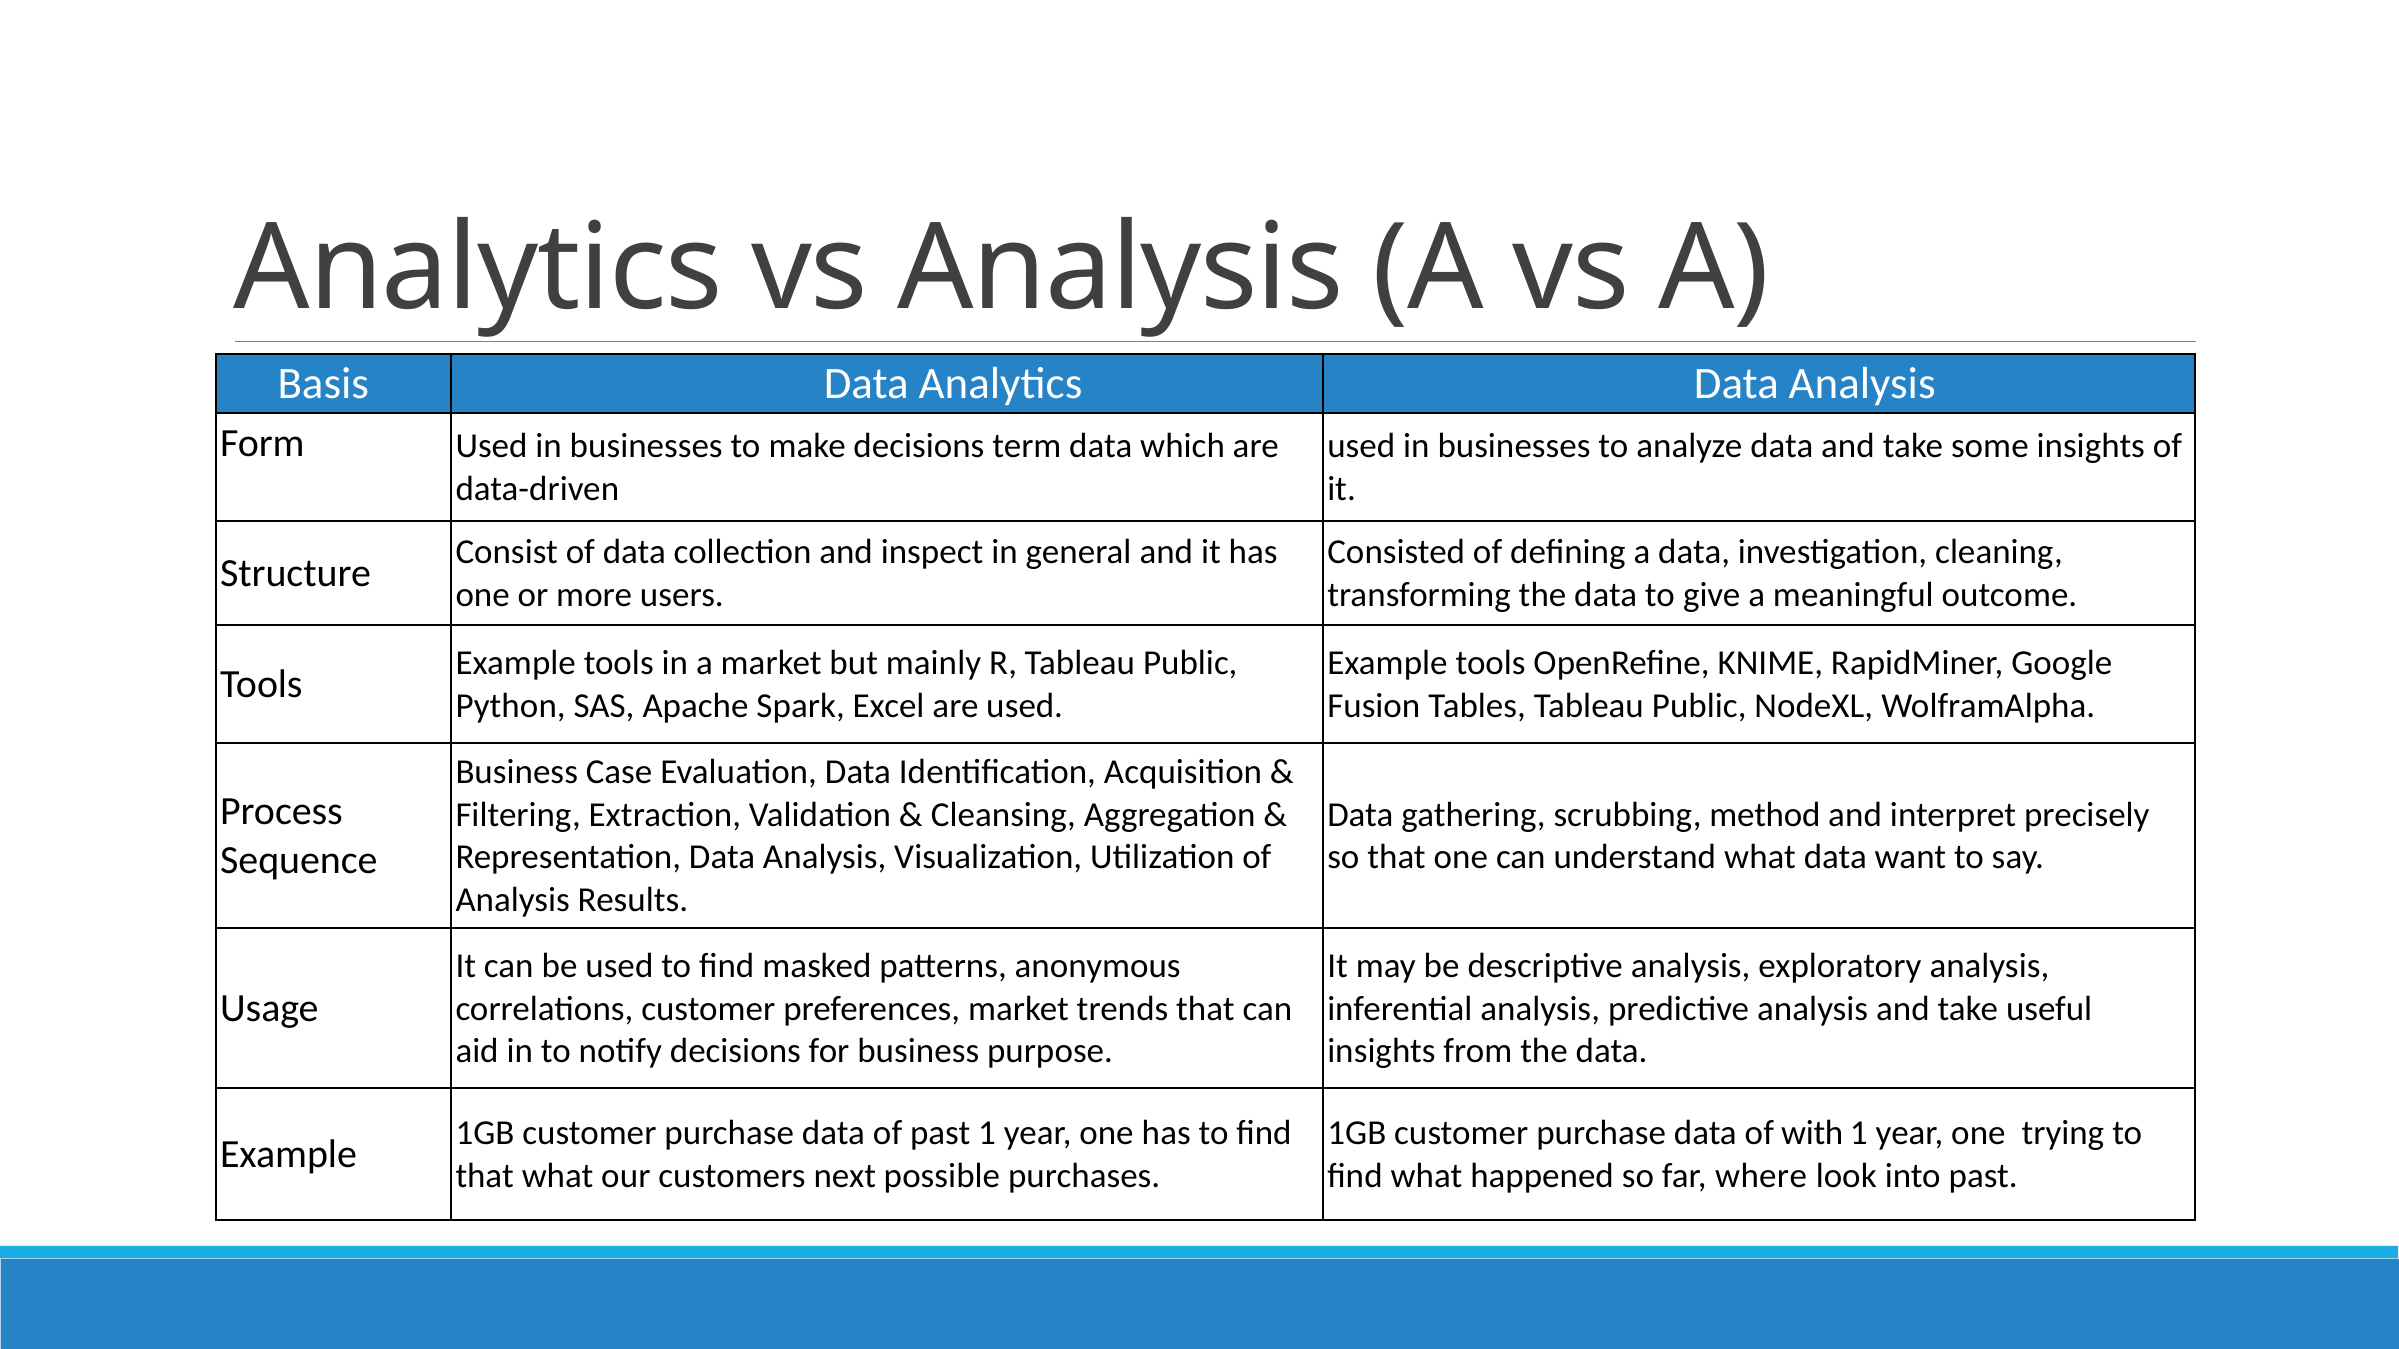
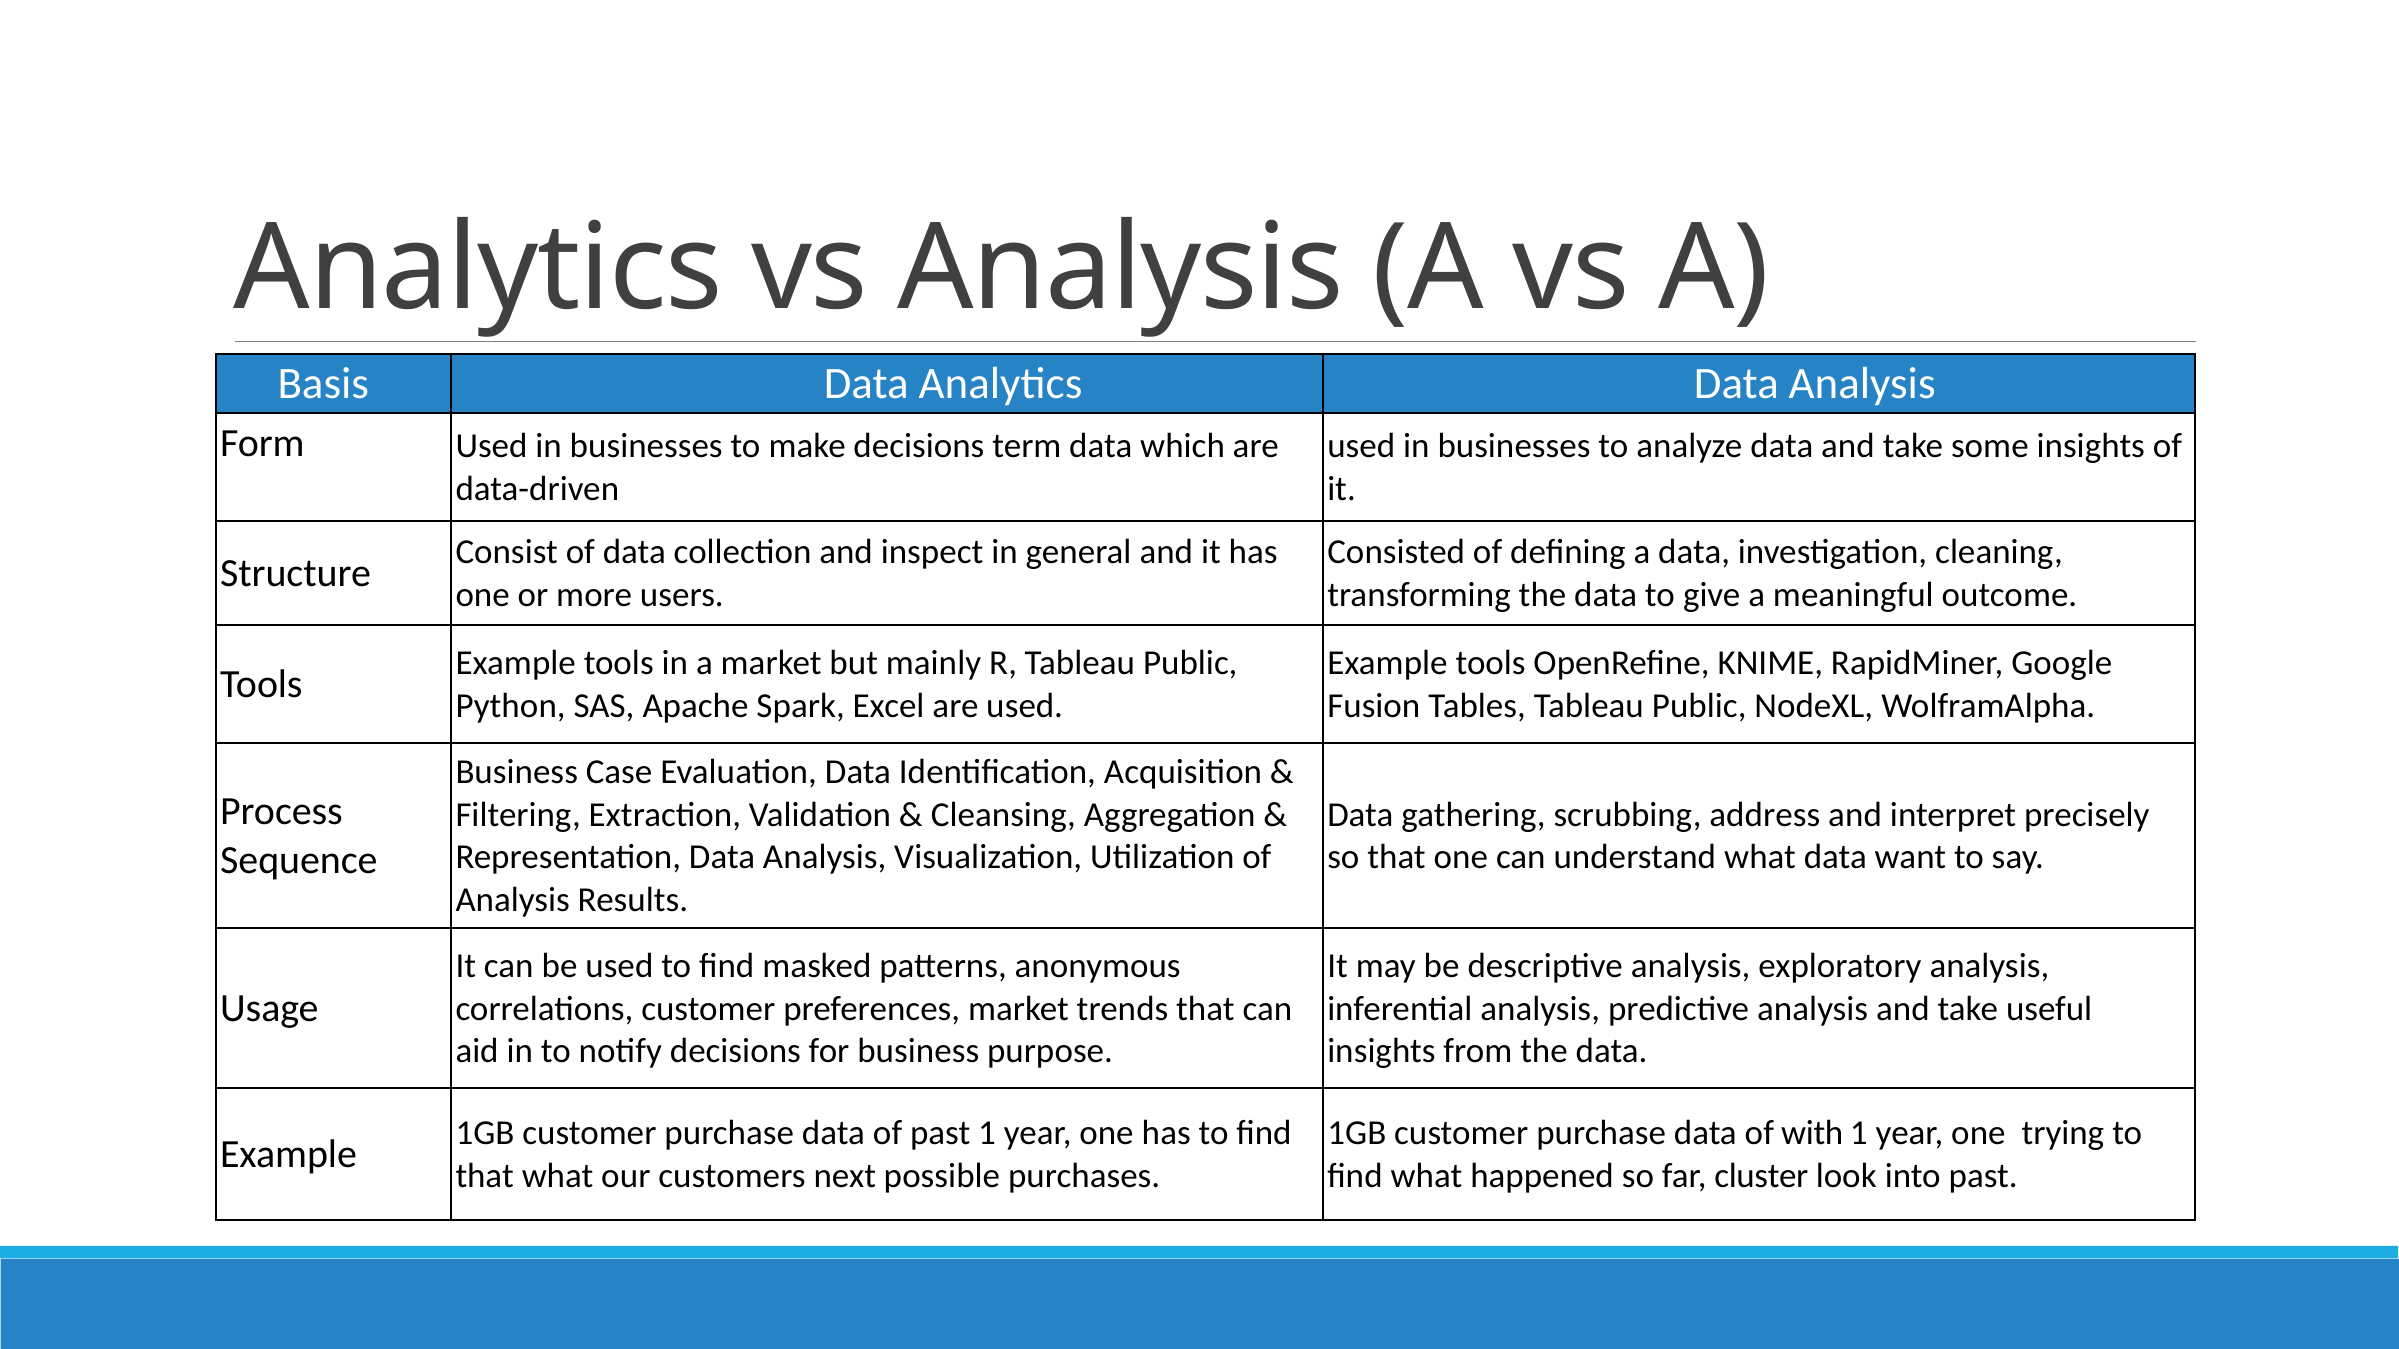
method: method -> address (1765, 815)
where: where -> cluster (1761, 1176)
